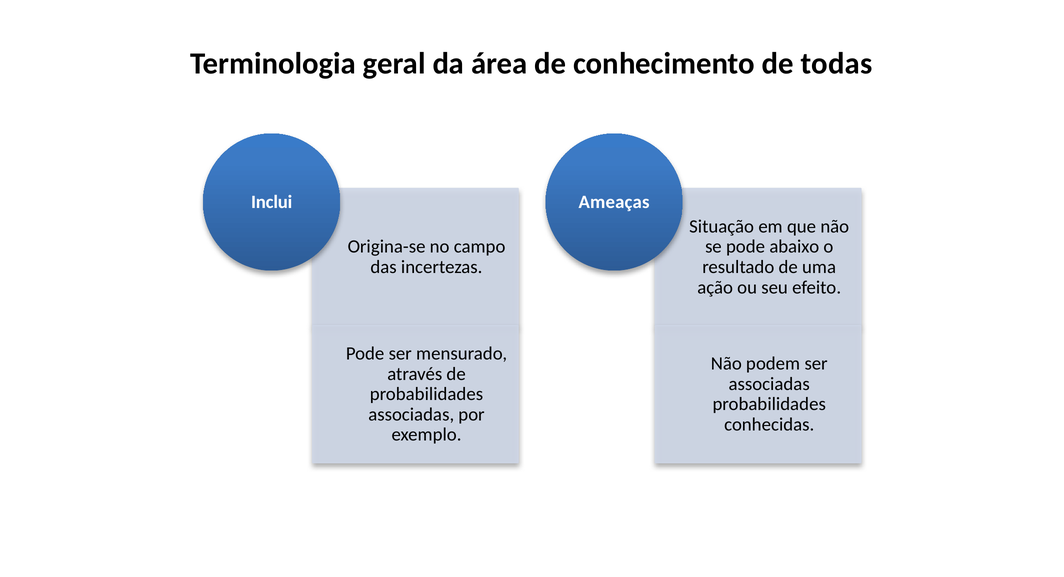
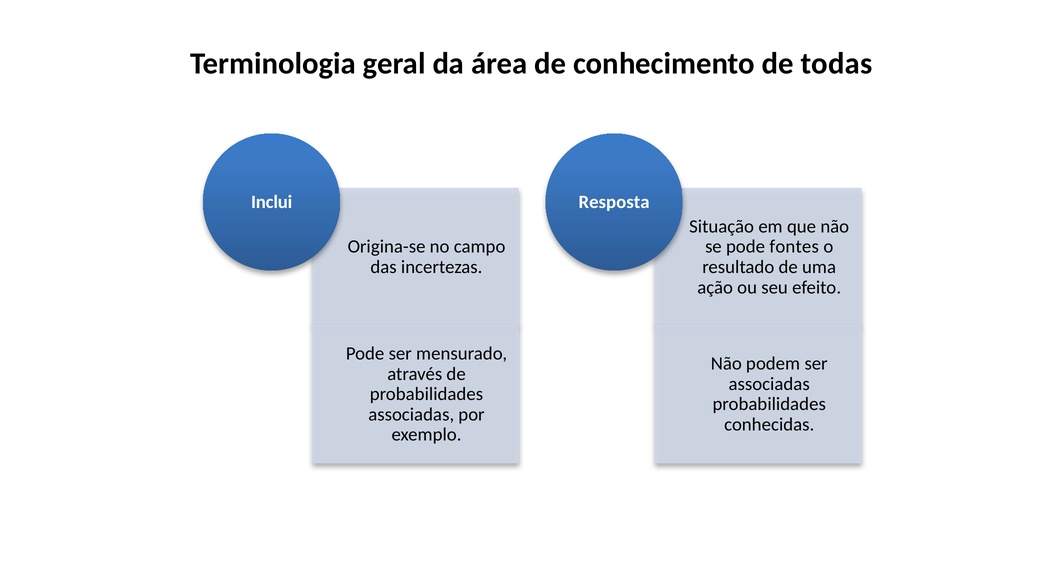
Ameaças: Ameaças -> Resposta (614, 202)
abaixo: abaixo -> fontes (794, 247)
